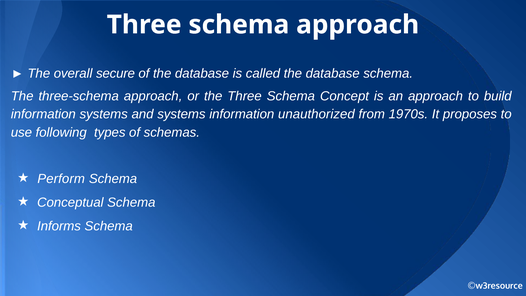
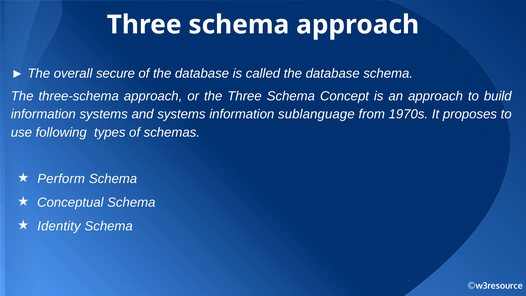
unauthorized: unauthorized -> sublanguage (316, 114)
Informs: Informs -> Identity (59, 226)
